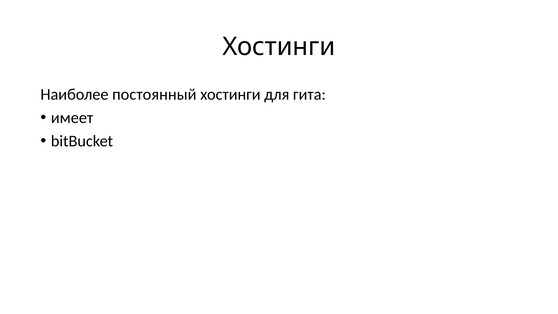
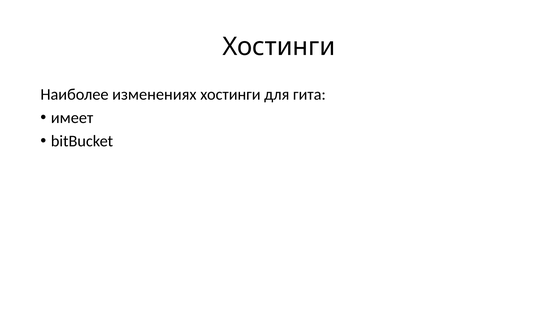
постоянный: постоянный -> изменениях (154, 94)
